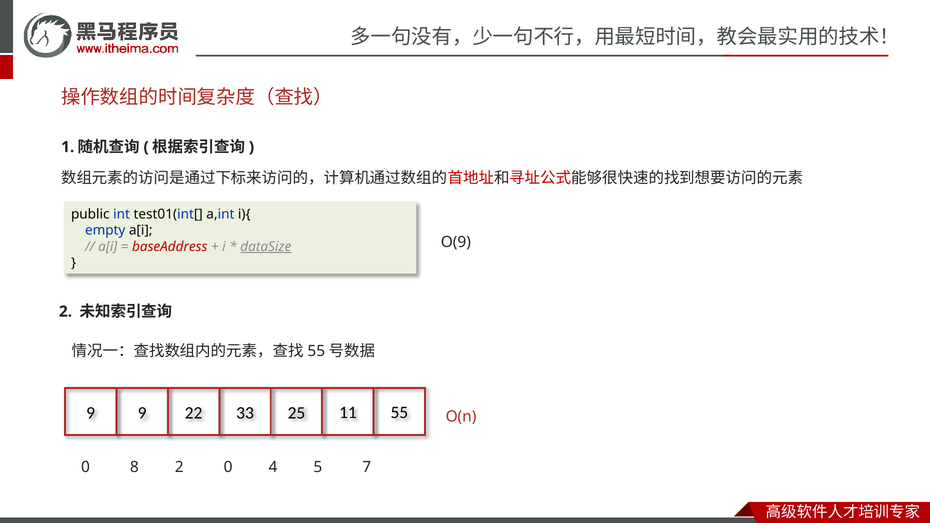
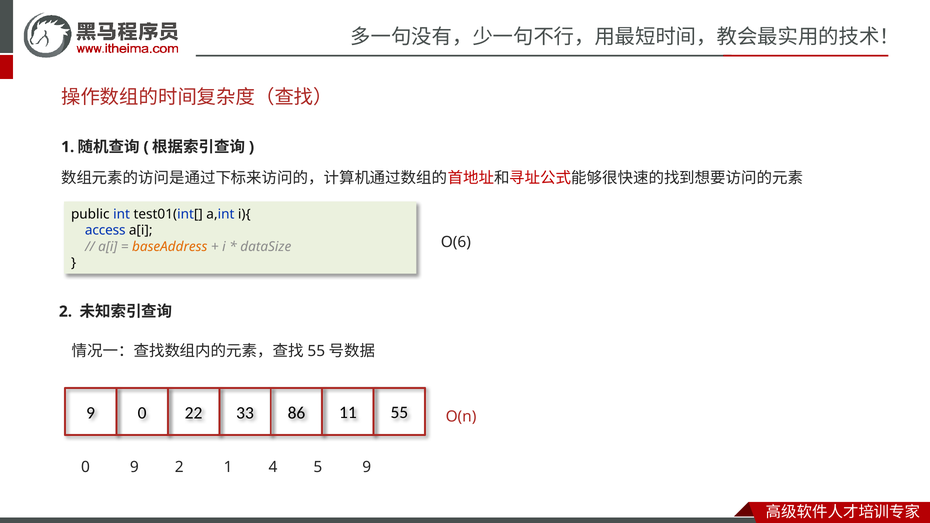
empty: empty -> access (105, 231)
O(9: O(9 -> O(6 (456, 242)
baseAddress colour: red -> orange (170, 247)
dataSize underline: present -> none (266, 247)
9 9: 9 -> 0 (142, 413)
25: 25 -> 86 (296, 413)
0 8: 8 -> 9 (134, 467)
2 0: 0 -> 1 (228, 467)
5 7: 7 -> 9 (367, 467)
